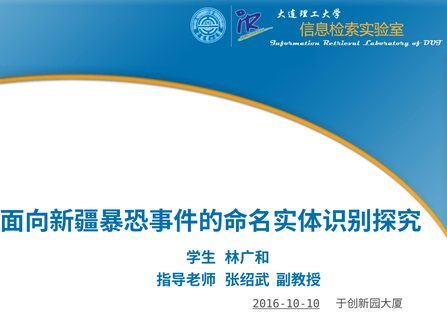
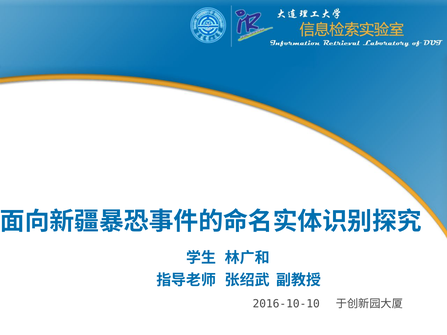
2016-10-10 underline: present -> none (286, 304)
